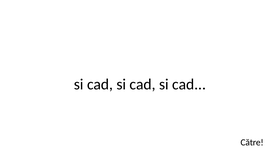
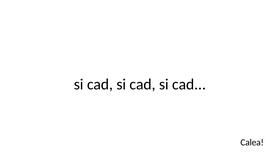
Către: Către -> Calea (252, 142)
